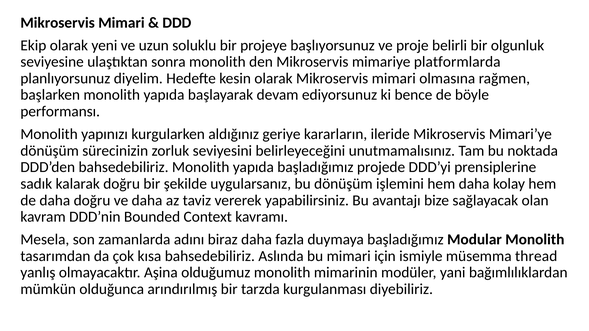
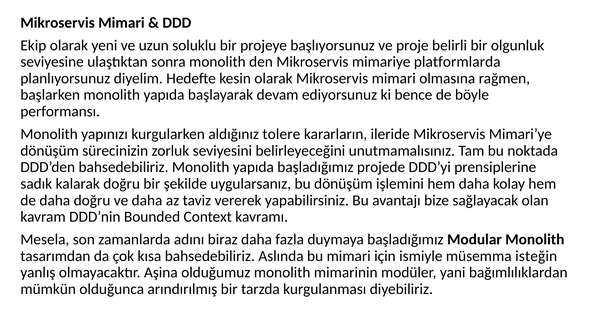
geriye: geriye -> tolere (281, 134)
thread: thread -> isteğin (536, 256)
